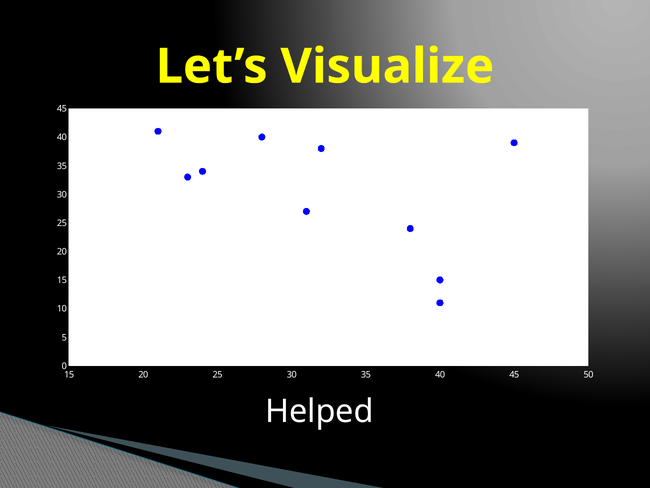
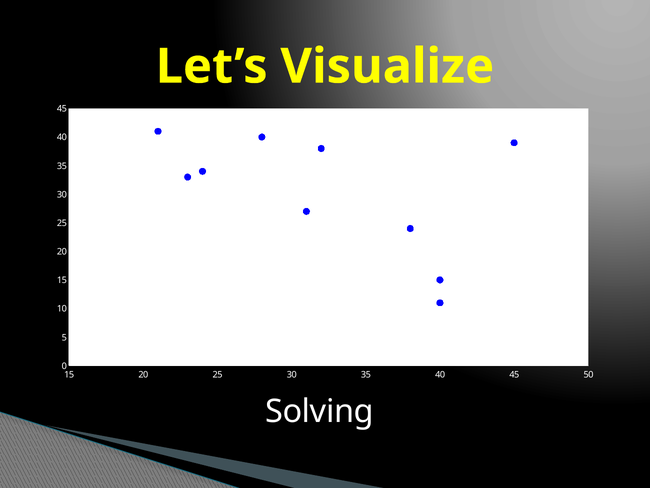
Helped: Helped -> Solving (320, 411)
